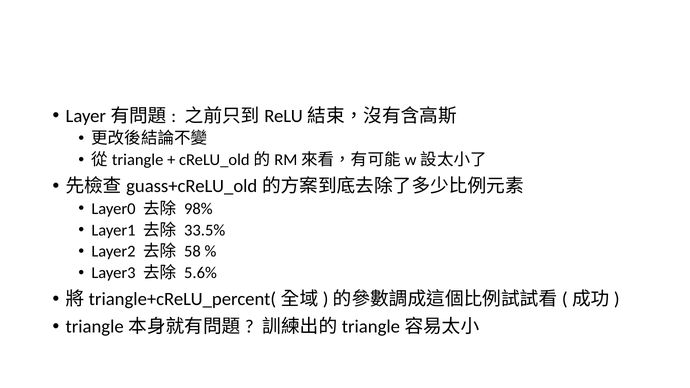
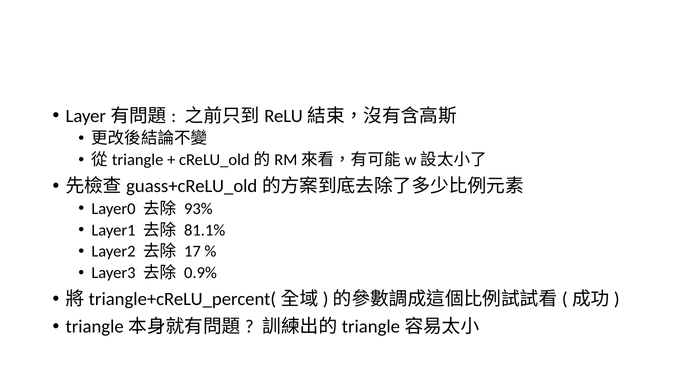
98%: 98% -> 93% (198, 209)
33.5%: 33.5% -> 81.1% (205, 230)
58: 58 -> 17 (192, 252)
5.6%: 5.6% -> 0.9% (200, 273)
